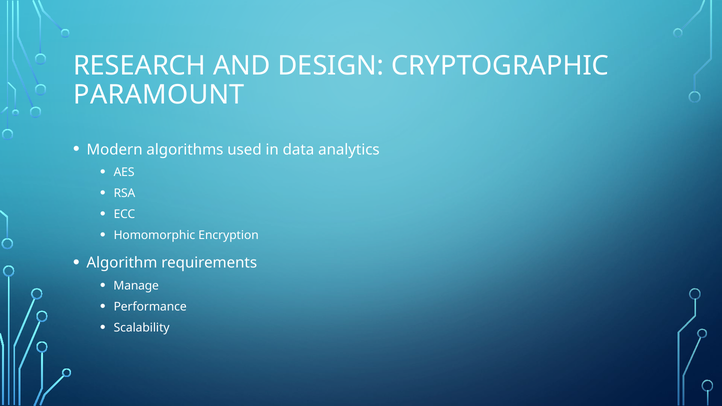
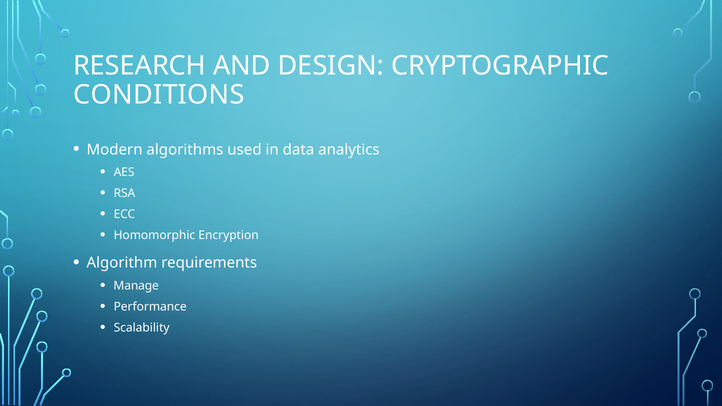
PARAMOUNT: PARAMOUNT -> CONDITIONS (159, 95)
